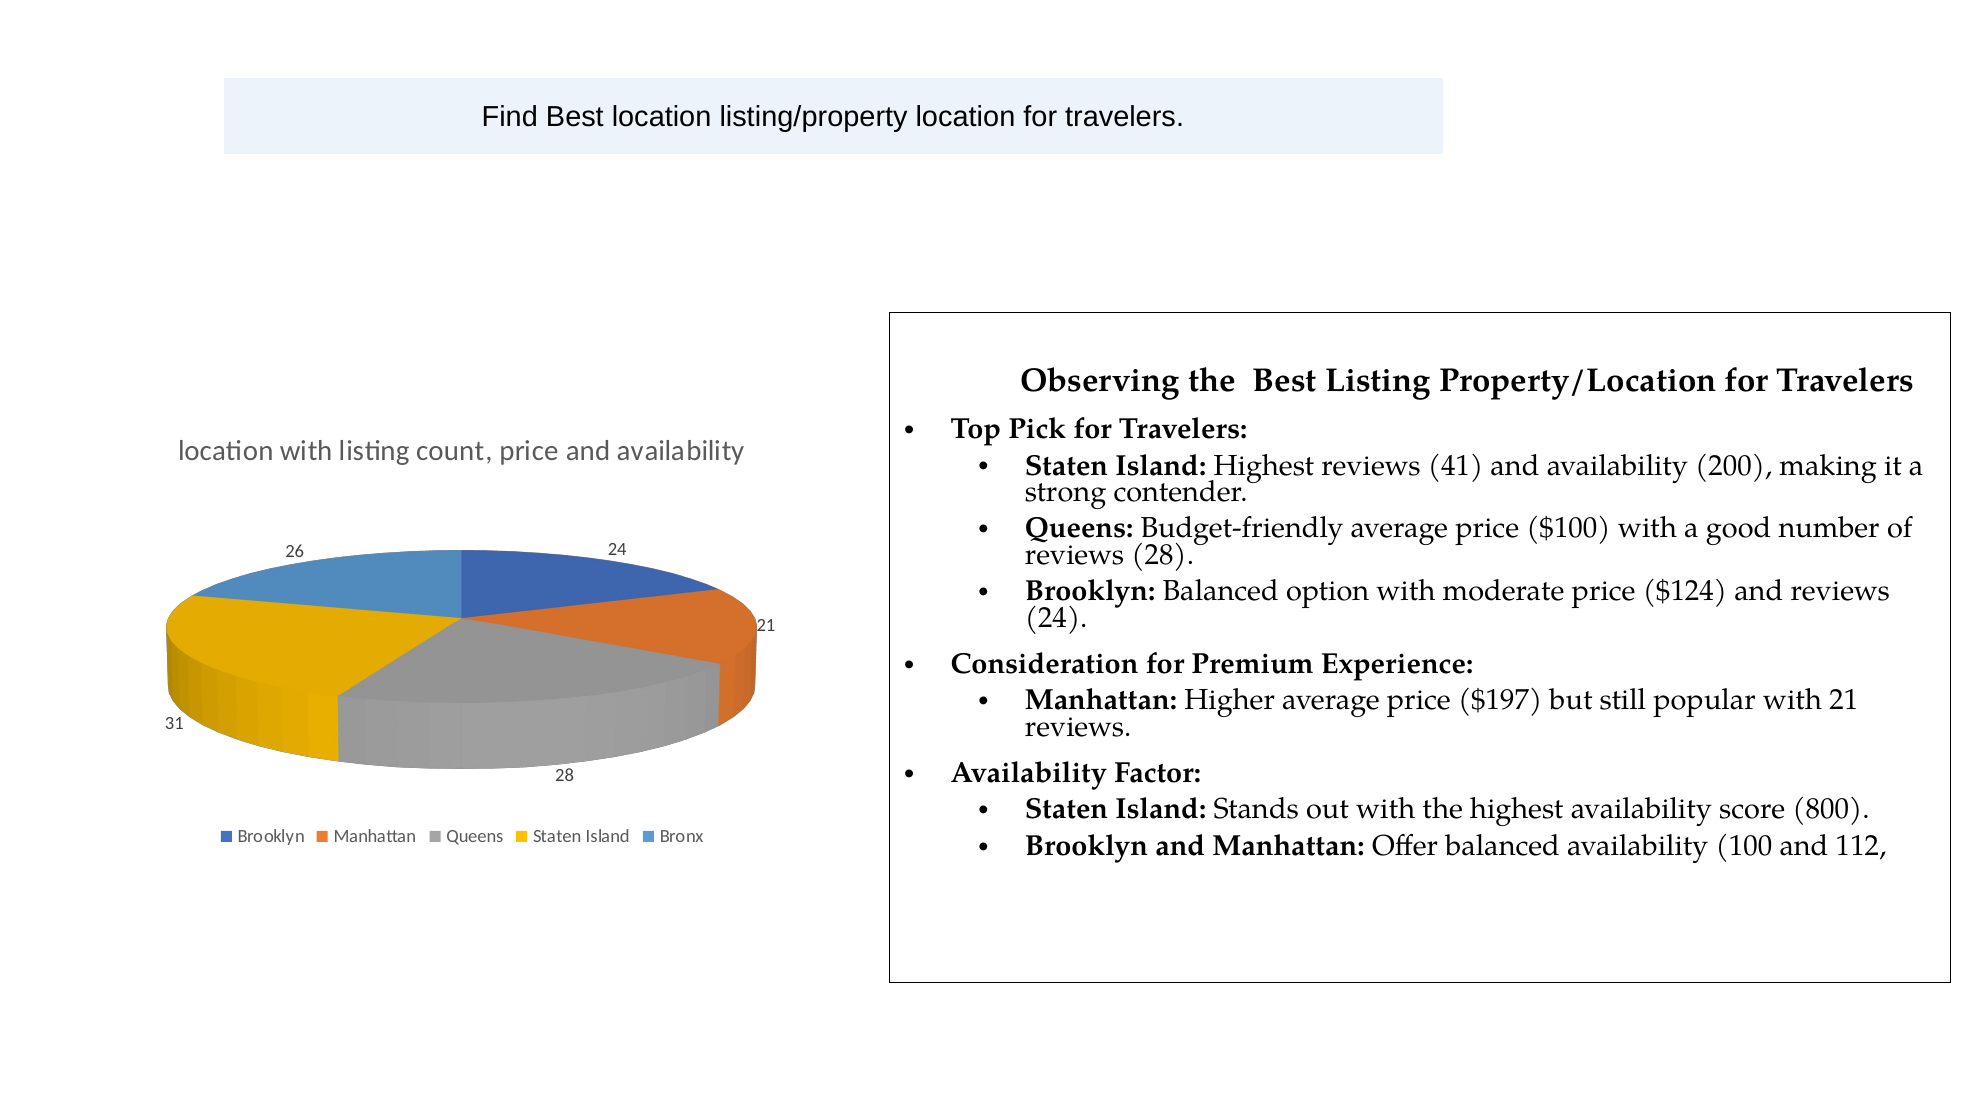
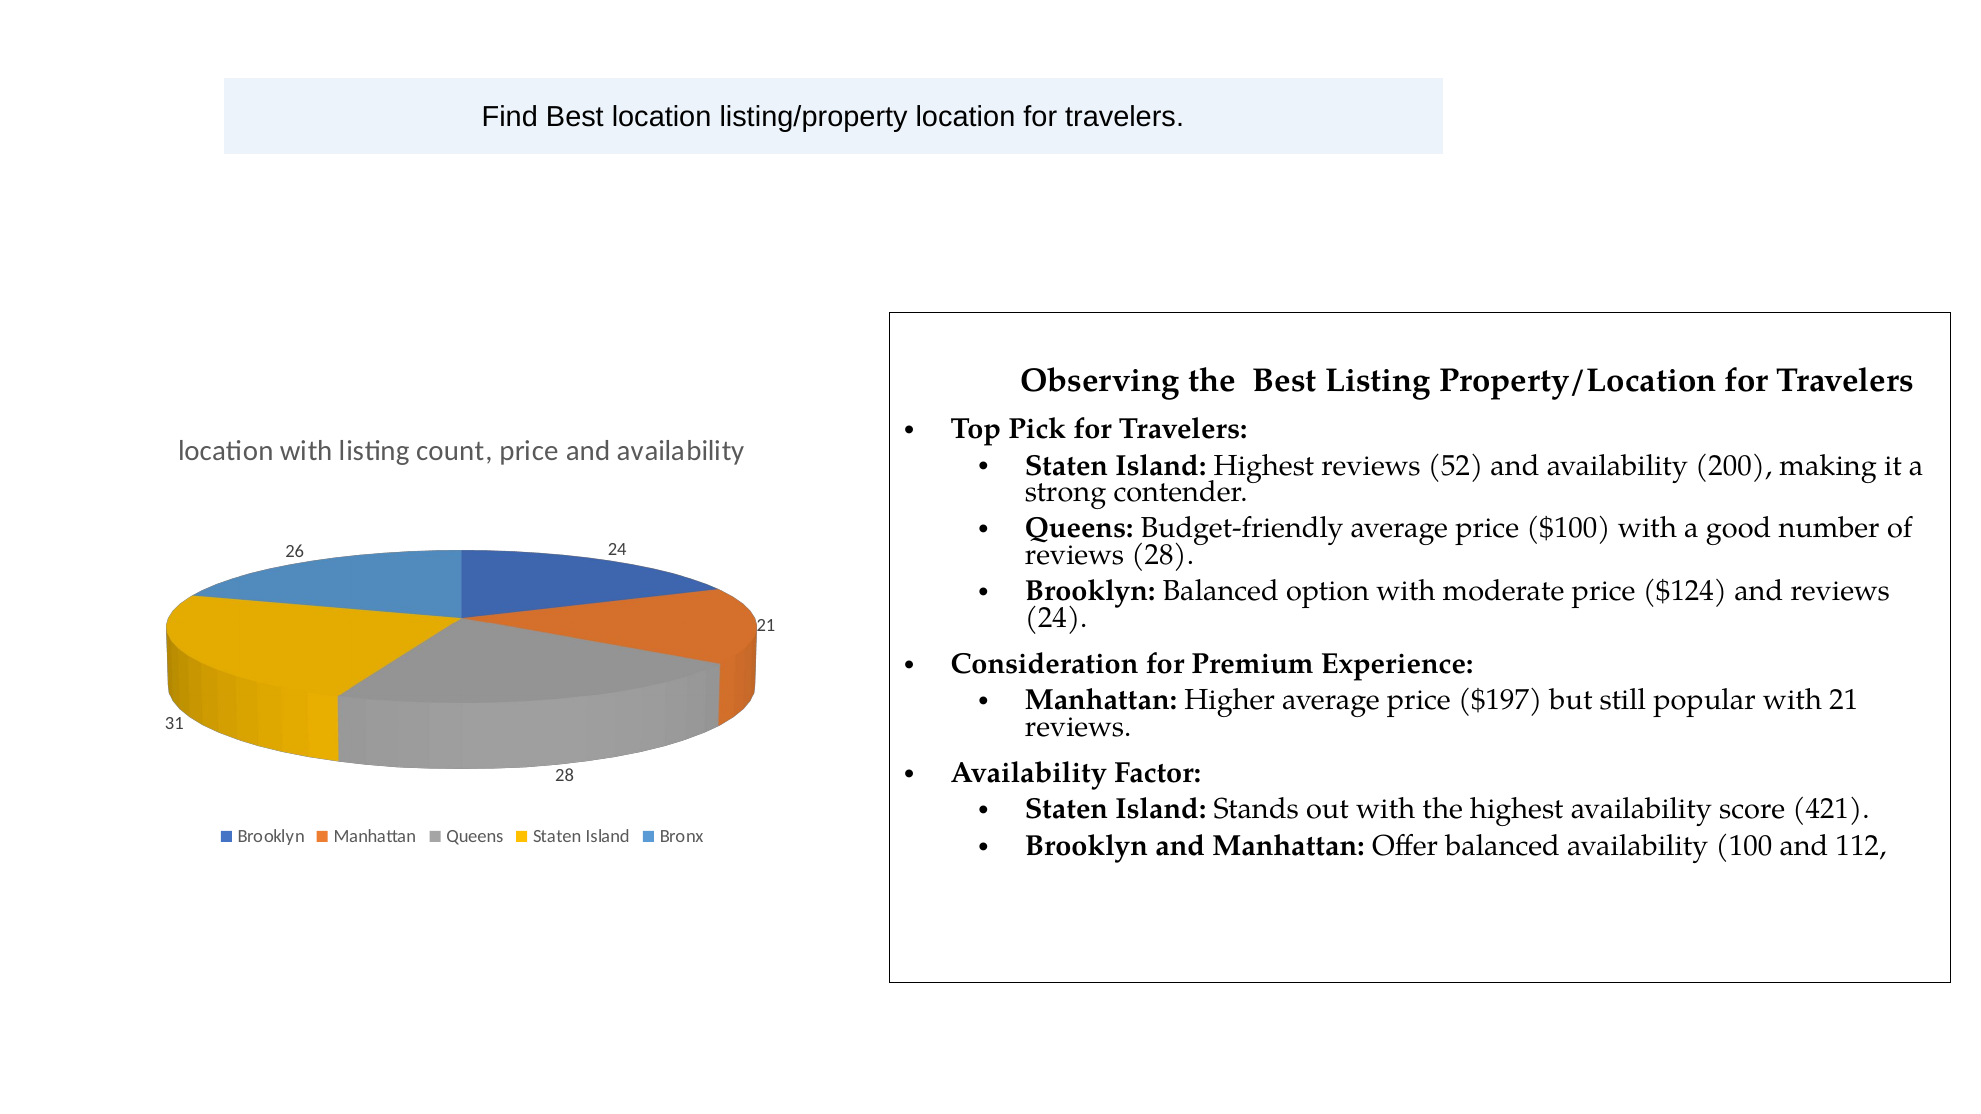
41: 41 -> 52 (1456, 466)
800: 800 -> 421 (1831, 810)
